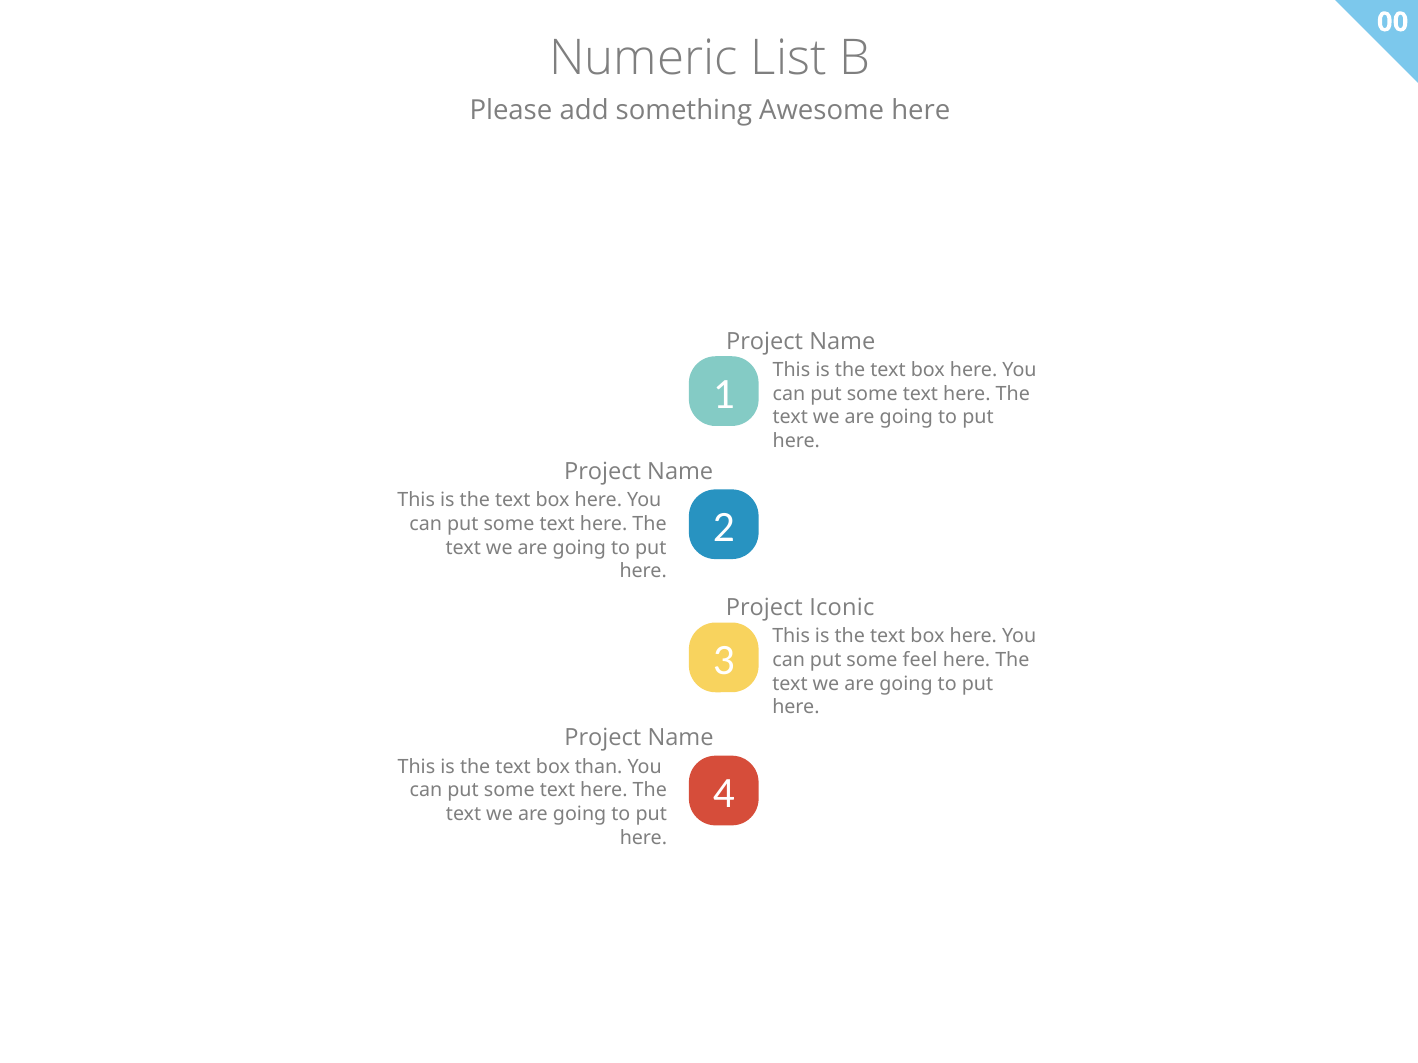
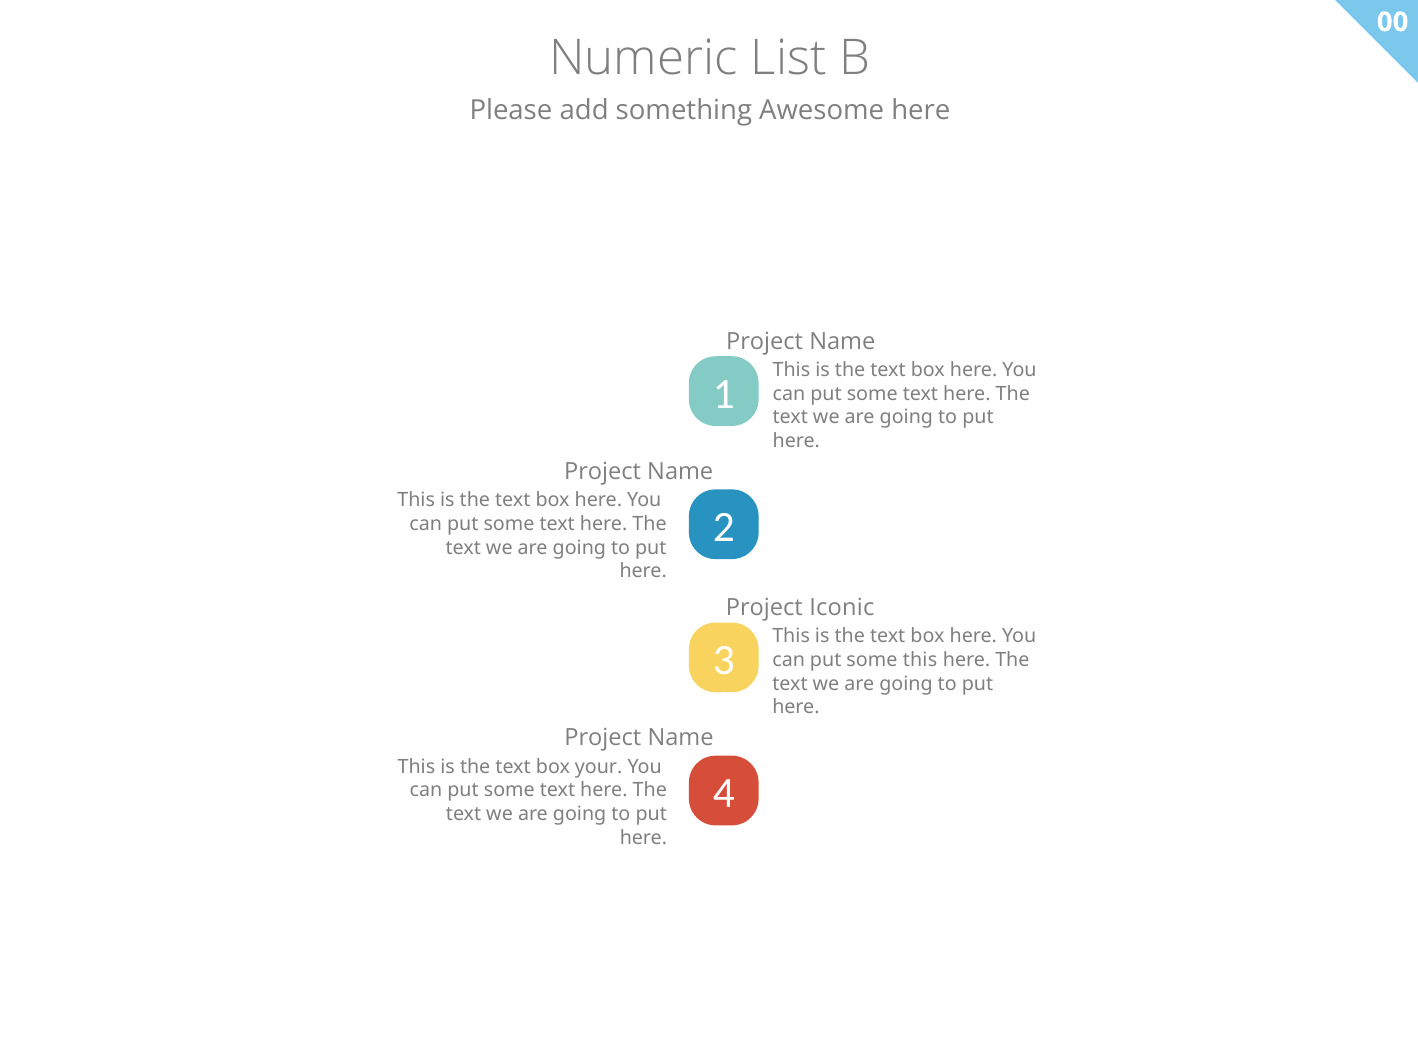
some feel: feel -> this (920, 660)
than: than -> your (599, 767)
